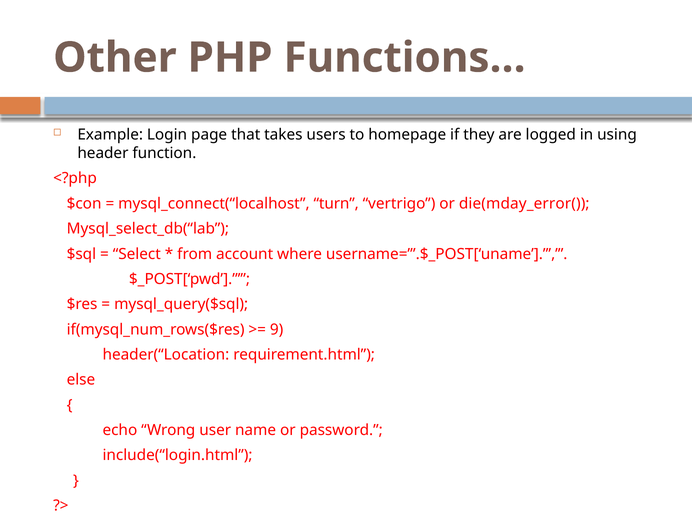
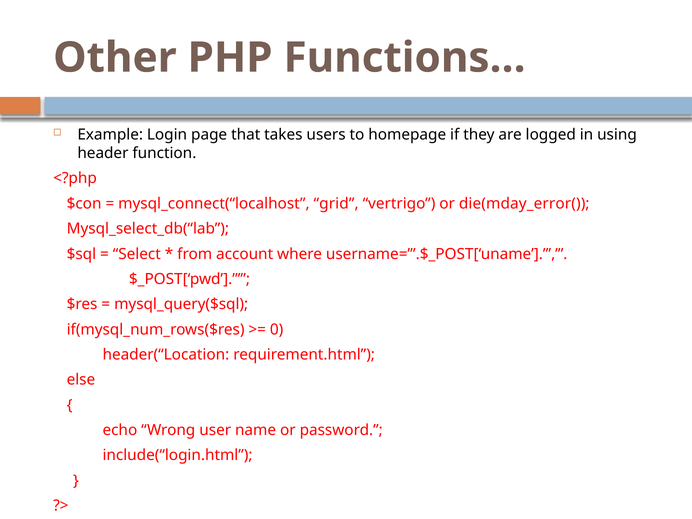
turn: turn -> grid (336, 204)
9: 9 -> 0 (277, 329)
